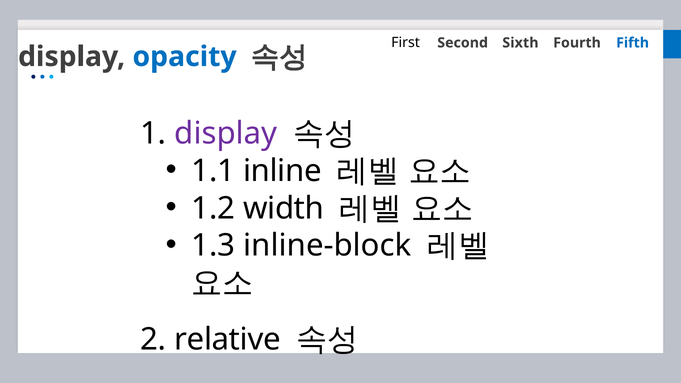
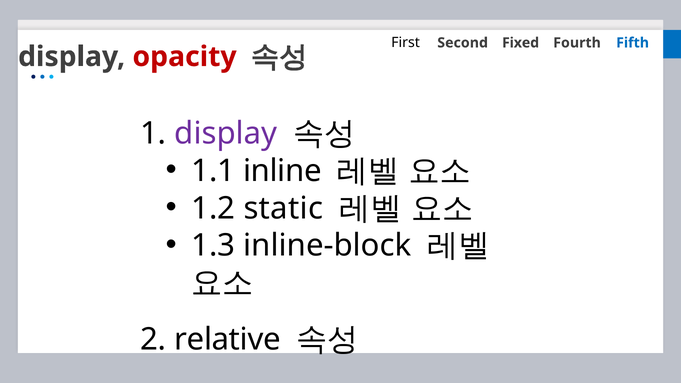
opacity colour: blue -> red (185, 57)
Sixth: Sixth -> Fixed (521, 43)
width: width -> static (283, 208)
